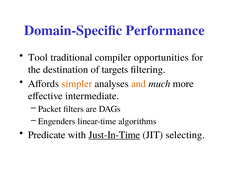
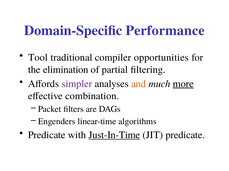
destination: destination -> elimination (66, 70)
targets: targets -> partial (115, 70)
simpler colour: orange -> purple (77, 84)
more underline: none -> present (183, 84)
intermediate: intermediate -> combination (92, 96)
JIT selecting: selecting -> predicate (185, 135)
